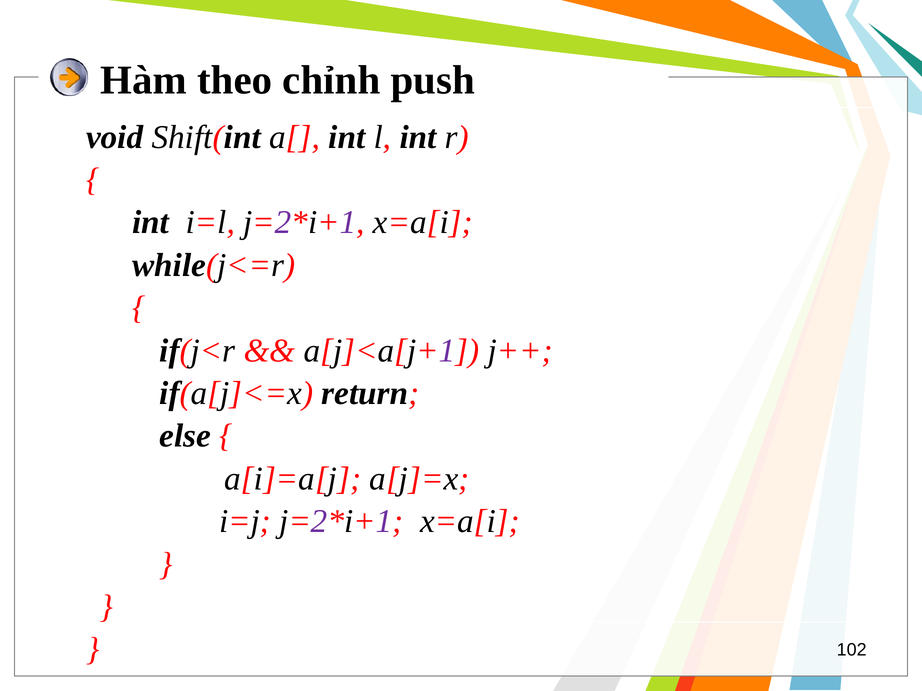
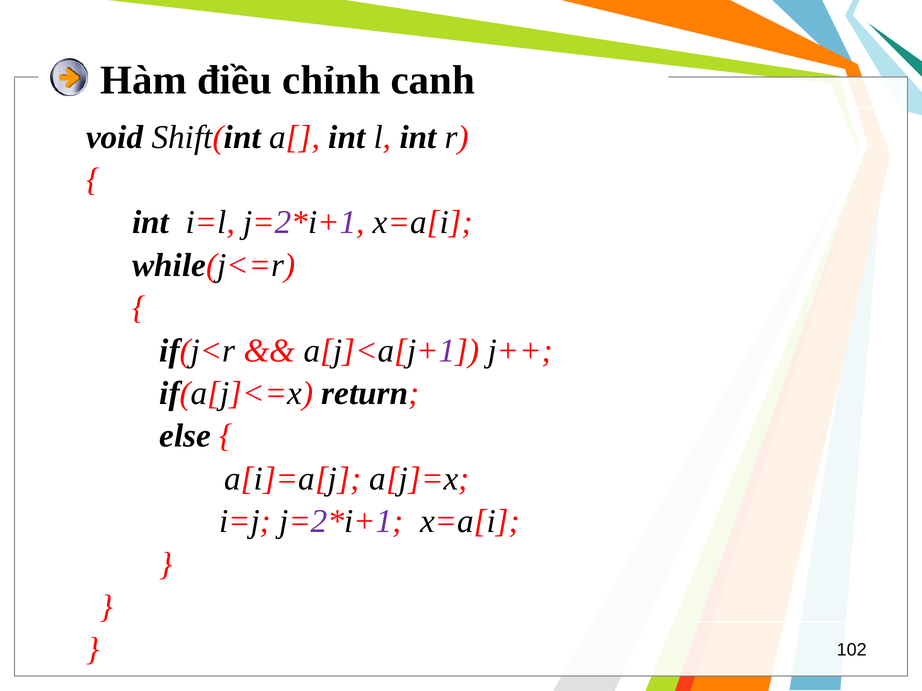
theo: theo -> điều (235, 80)
push: push -> canh (433, 80)
